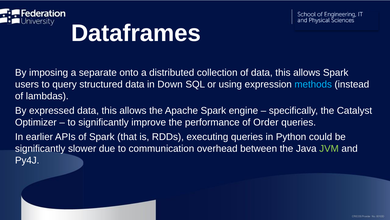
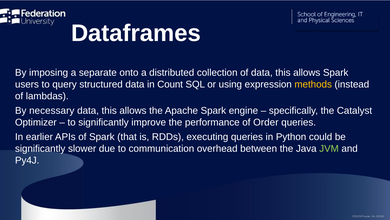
Down: Down -> Count (170, 84)
methods colour: light blue -> yellow (313, 84)
expressed: expressed -> necessary (52, 110)
